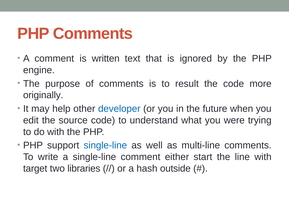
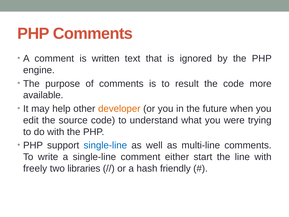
originally: originally -> available (43, 95)
developer colour: blue -> orange (119, 109)
target: target -> freely (35, 168)
outside: outside -> friendly (175, 168)
